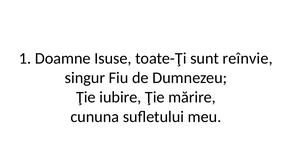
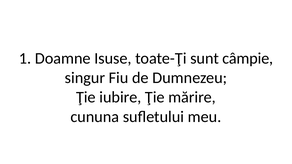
reînvie: reînvie -> câmpie (248, 58)
